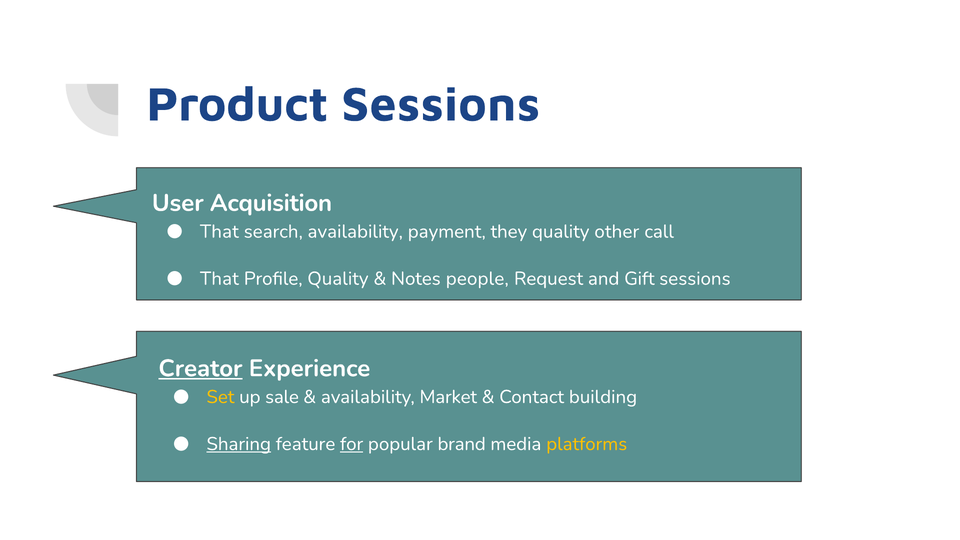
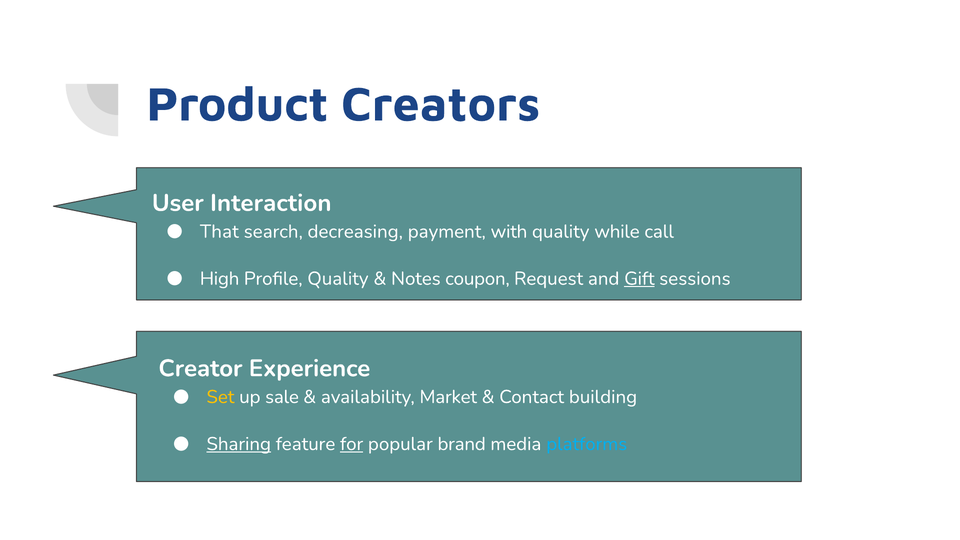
Product Sessions: Sessions -> Creators (441, 105)
Acquisition: Acquisition -> Interaction (271, 203)
search availability: availability -> decreasing (355, 232)
they: they -> with (509, 232)
other: other -> while (617, 232)
That: That -> High (220, 279)
people: people -> coupon (477, 279)
Gift underline: none -> present (639, 279)
Creator underline: present -> none (200, 368)
platforms colour: yellow -> light blue (587, 444)
